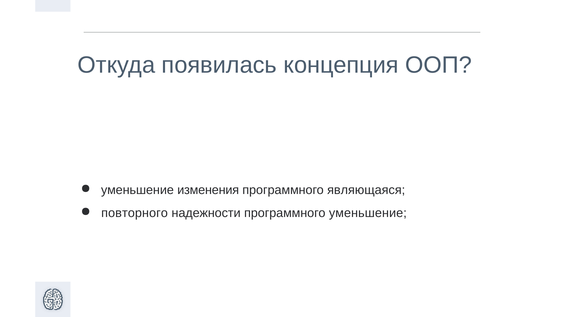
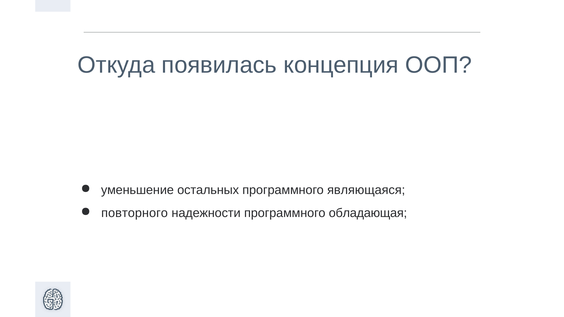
изменения: изменения -> остальных (208, 190)
программного уменьшение: уменьшение -> обладающая (368, 213)
